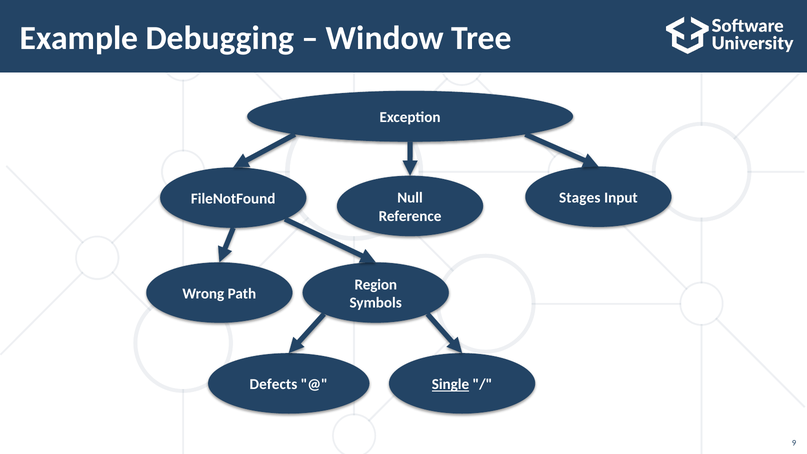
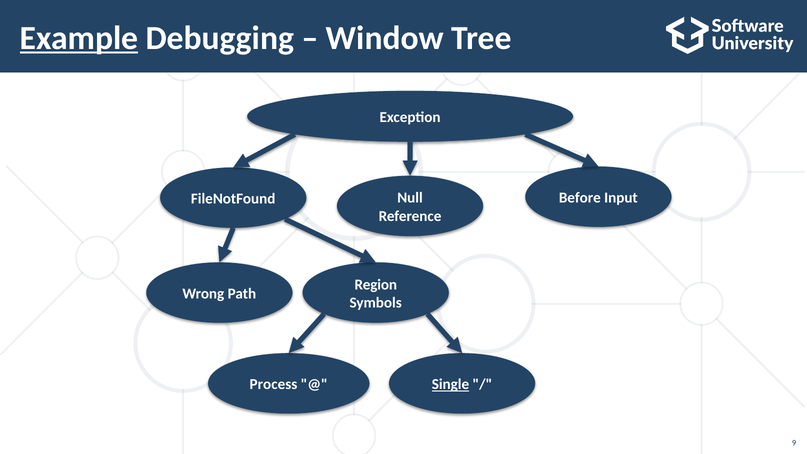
Example underline: none -> present (79, 38)
Stages: Stages -> Before (580, 198)
Defects: Defects -> Process (273, 384)
